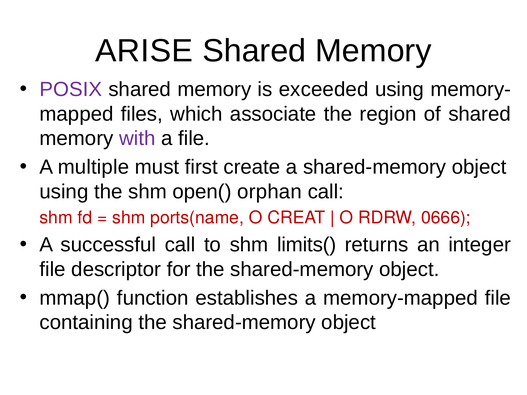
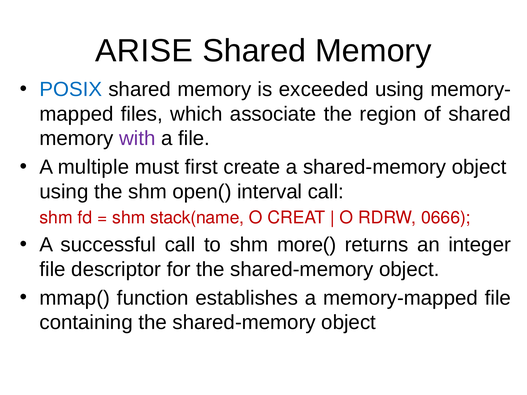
POSIX colour: purple -> blue (71, 89)
orphan: orphan -> interval (270, 192)
ports(name: ports(name -> stack(name (197, 218)
limits(: limits( -> more( (307, 245)
